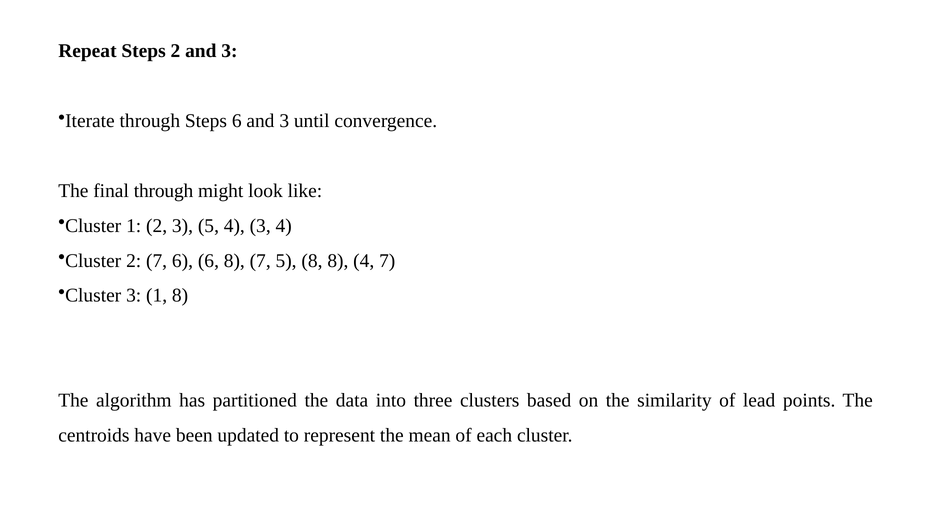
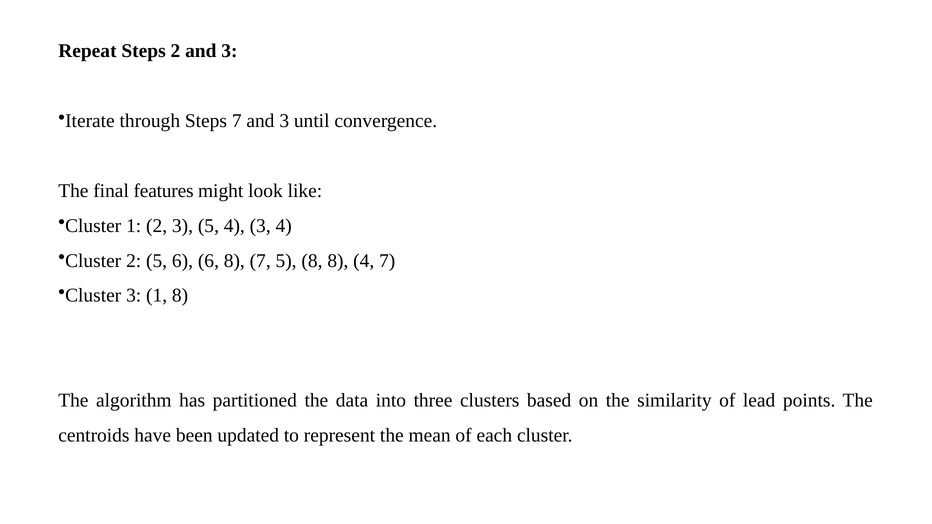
Steps 6: 6 -> 7 (237, 121)
final through: through -> features (164, 191)
2 7: 7 -> 5 (157, 261)
